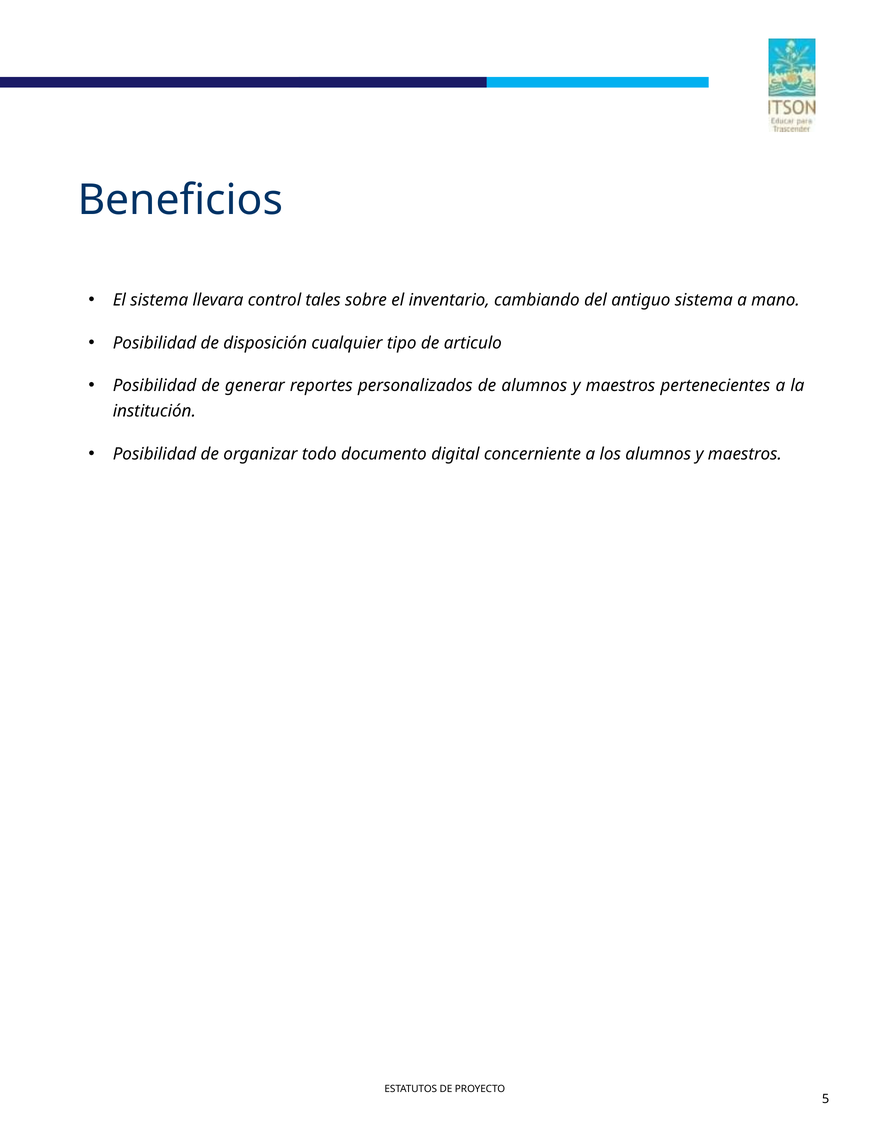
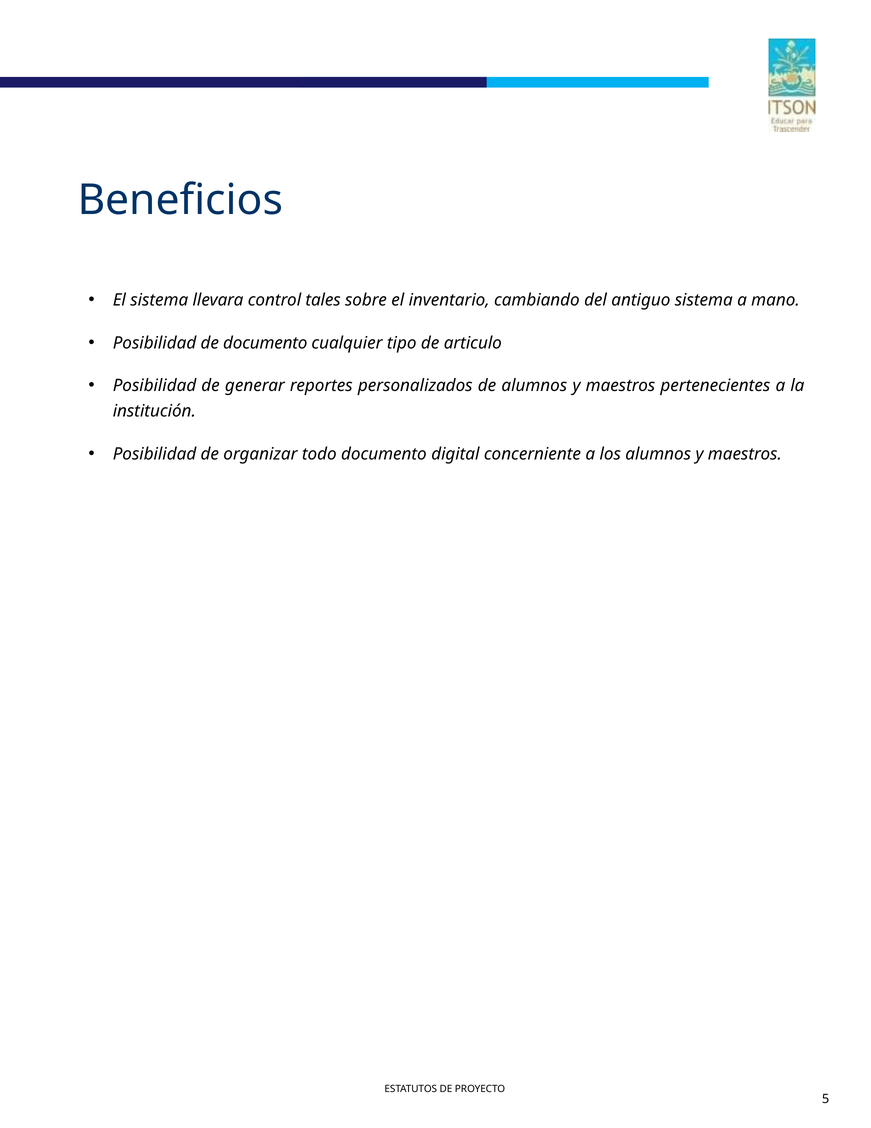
de disposición: disposición -> documento (265, 343)
